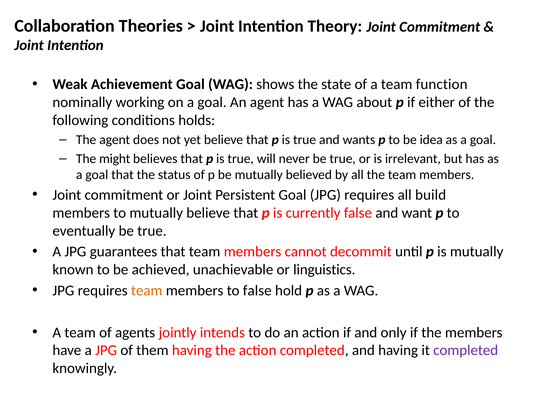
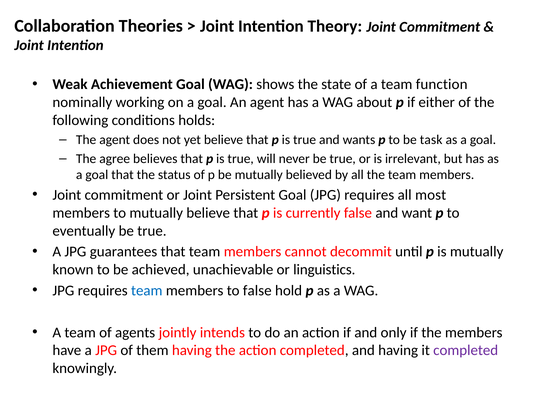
idea: idea -> task (431, 140)
might: might -> agree (115, 159)
build: build -> most (431, 195)
team colour: orange -> blue (147, 291)
